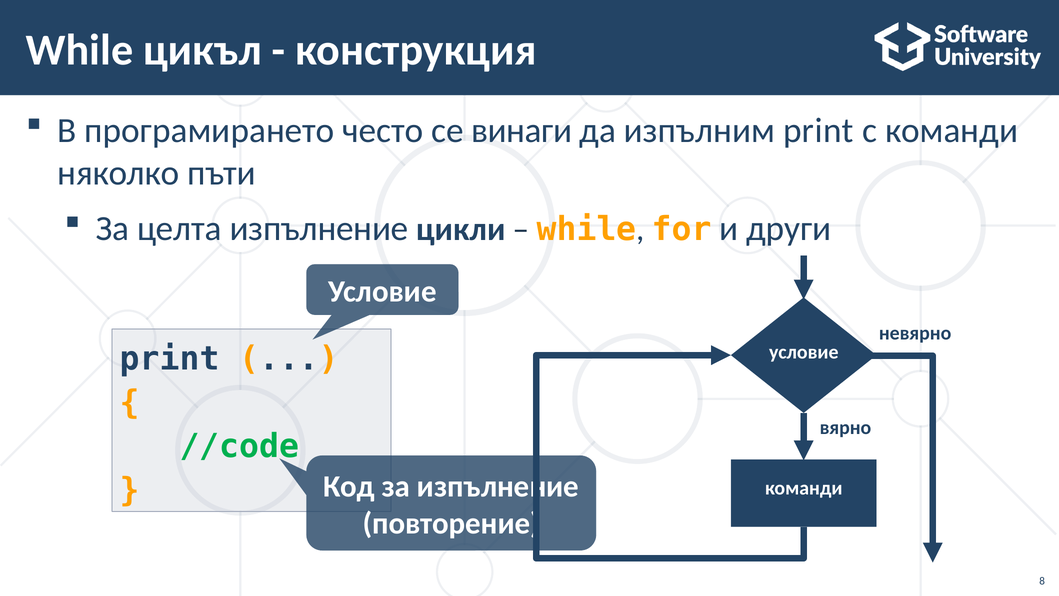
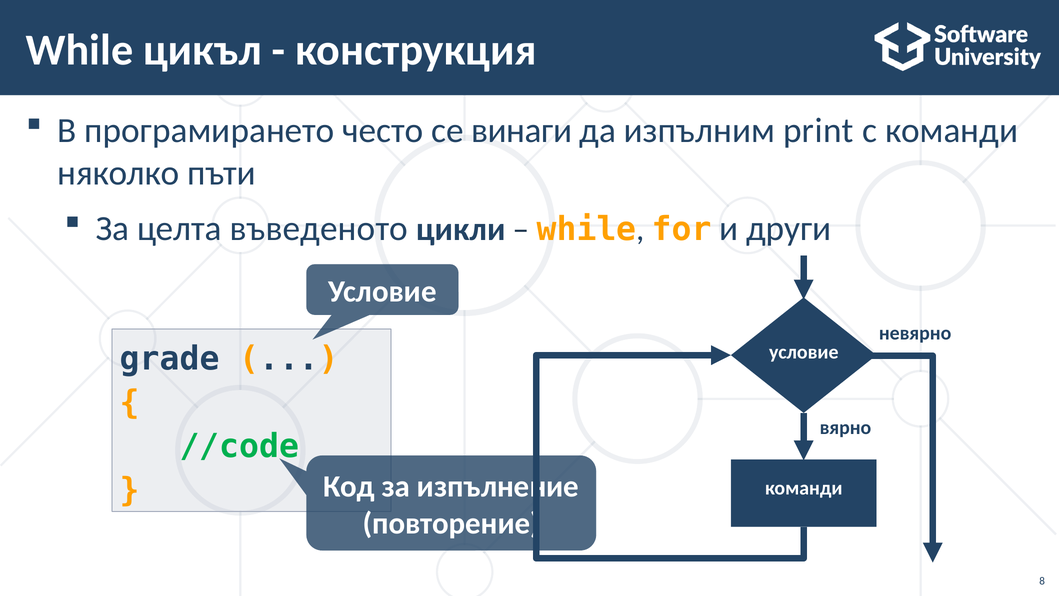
целта изпълнение: изпълнение -> въведеното (319, 229)
print: print -> grade (170, 359)
